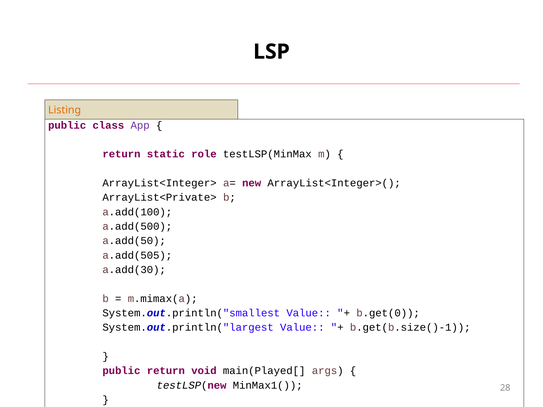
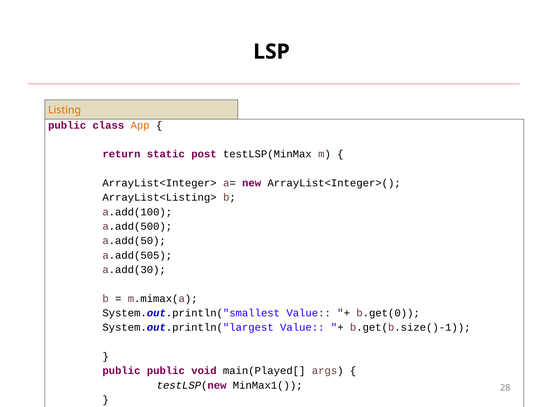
App colour: purple -> orange (140, 125)
role: role -> post (204, 154)
ArrayList<Private>: ArrayList<Private> -> ArrayList<Listing> (160, 198)
public return: return -> public (166, 371)
